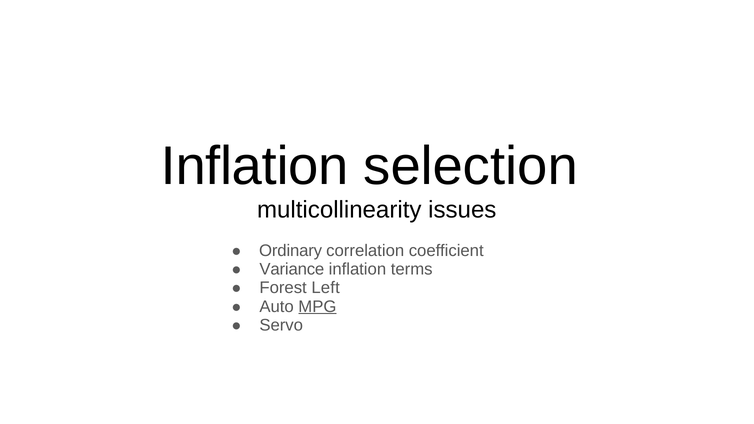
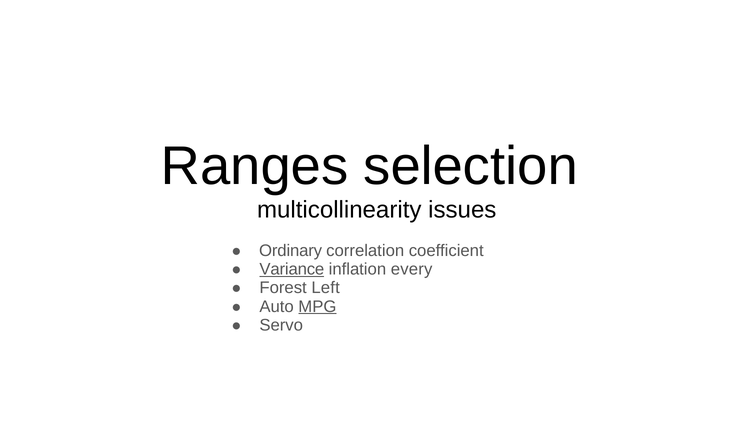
Inflation: Inflation -> Ranges (255, 166)
Variance underline: none -> present (292, 269)
terms: terms -> every (412, 269)
